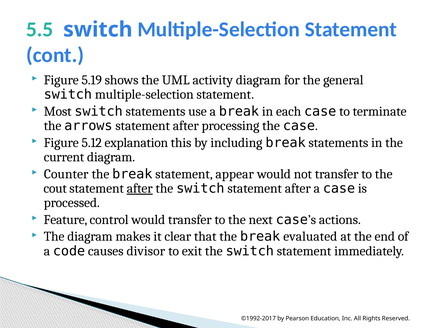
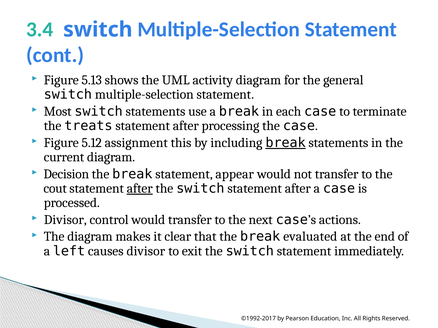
5.5: 5.5 -> 3.4 (40, 30)
5.19: 5.19 -> 5.13 (92, 80)
arrows: arrows -> treats (88, 126)
explanation: explanation -> assignment (136, 143)
break underline: none -> present (286, 143)
Counter: Counter -> Decision (66, 174)
Feature: Feature -> Divisor (65, 220)
code: code -> left (69, 251)
